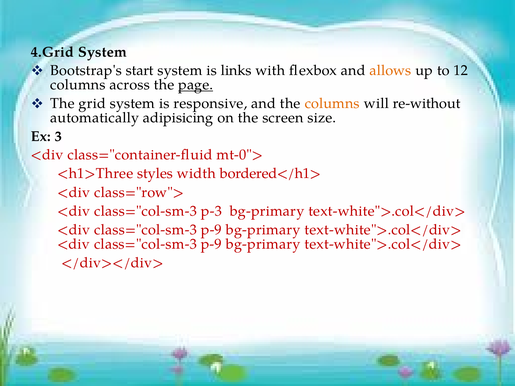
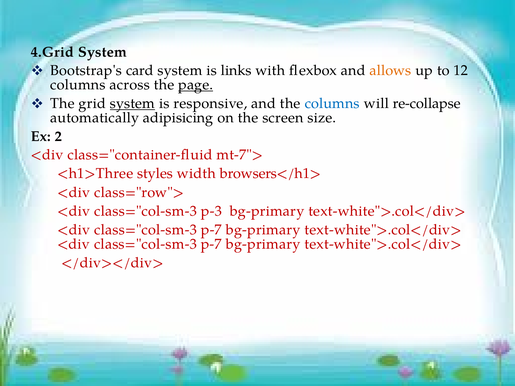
start: start -> card (140, 70)
system underline: none -> present (132, 104)
columns colour: orange -> blue (332, 104)
re-without: re-without -> re-collapse (427, 104)
3: 3 -> 2 (58, 137)
mt-0">: mt-0"> -> mt-7"> (240, 155)
bordered</h1>: bordered</h1> -> browsers</h1> (270, 174)
p-9: p-9 -> p-7 (211, 230)
p-9: p-9 -> p-7 (211, 244)
